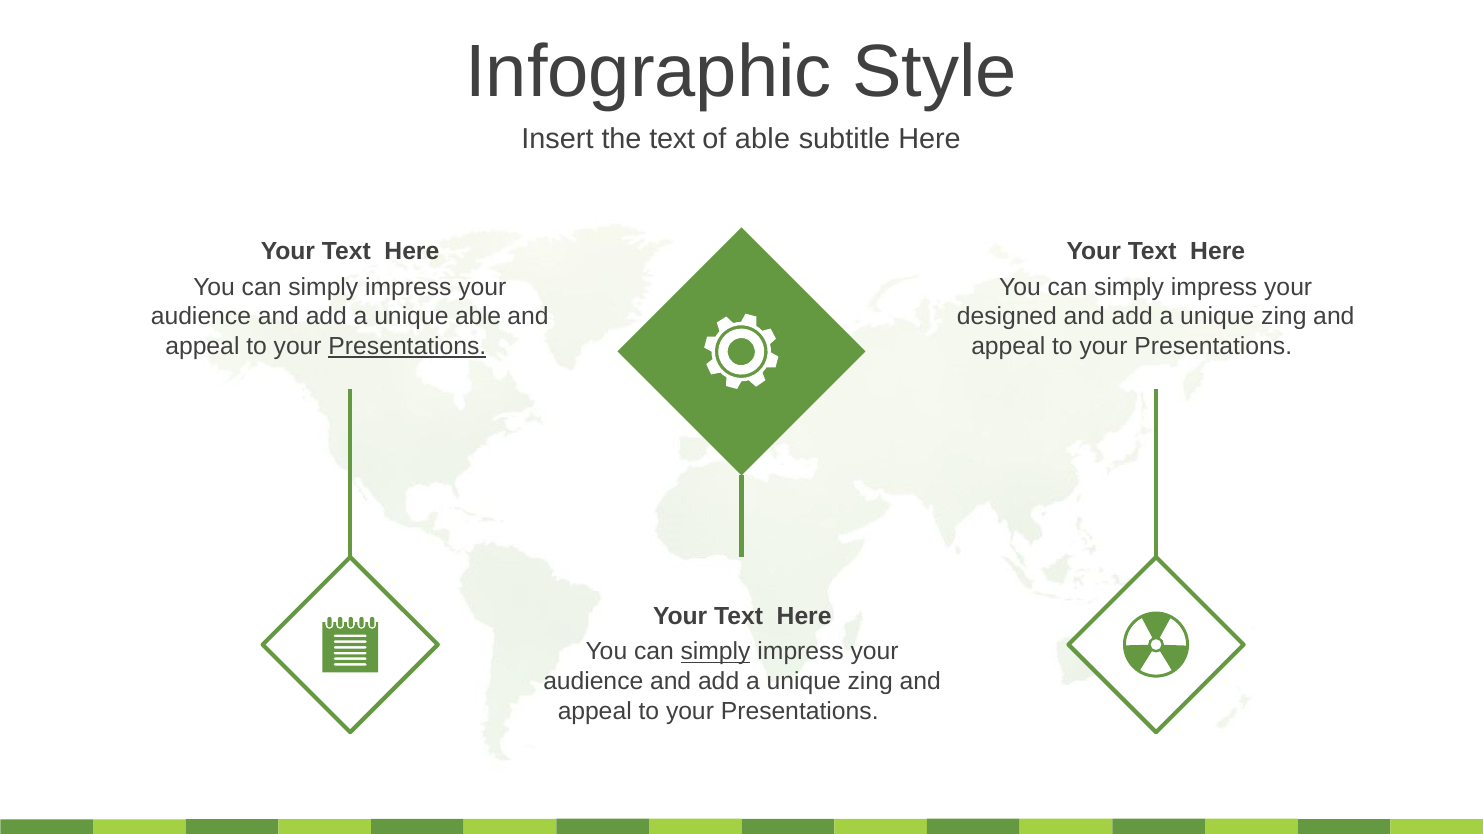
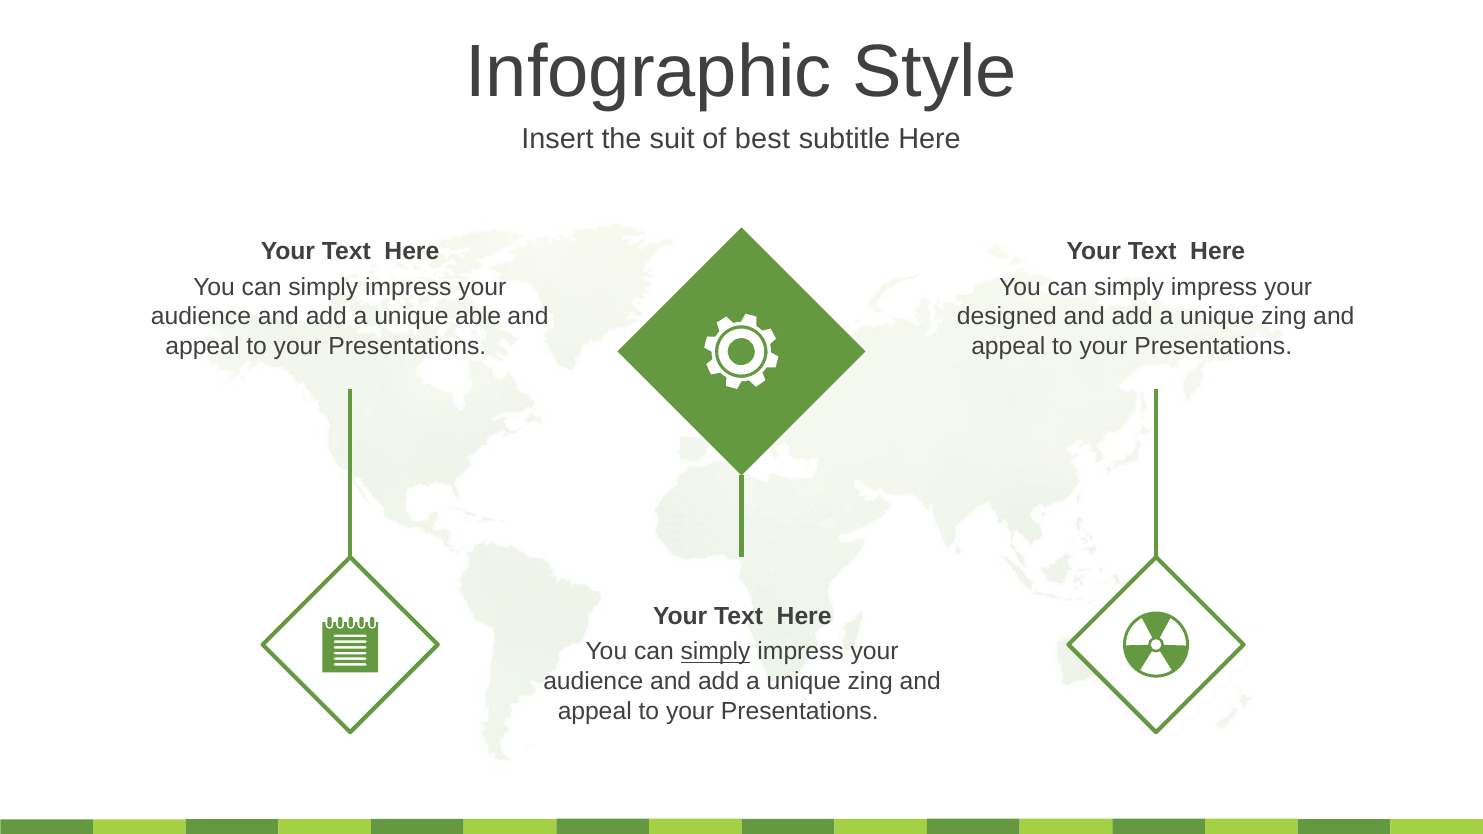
the text: text -> suit (672, 139)
of able: able -> best (763, 139)
Presentations underline: present -> none (407, 346)
